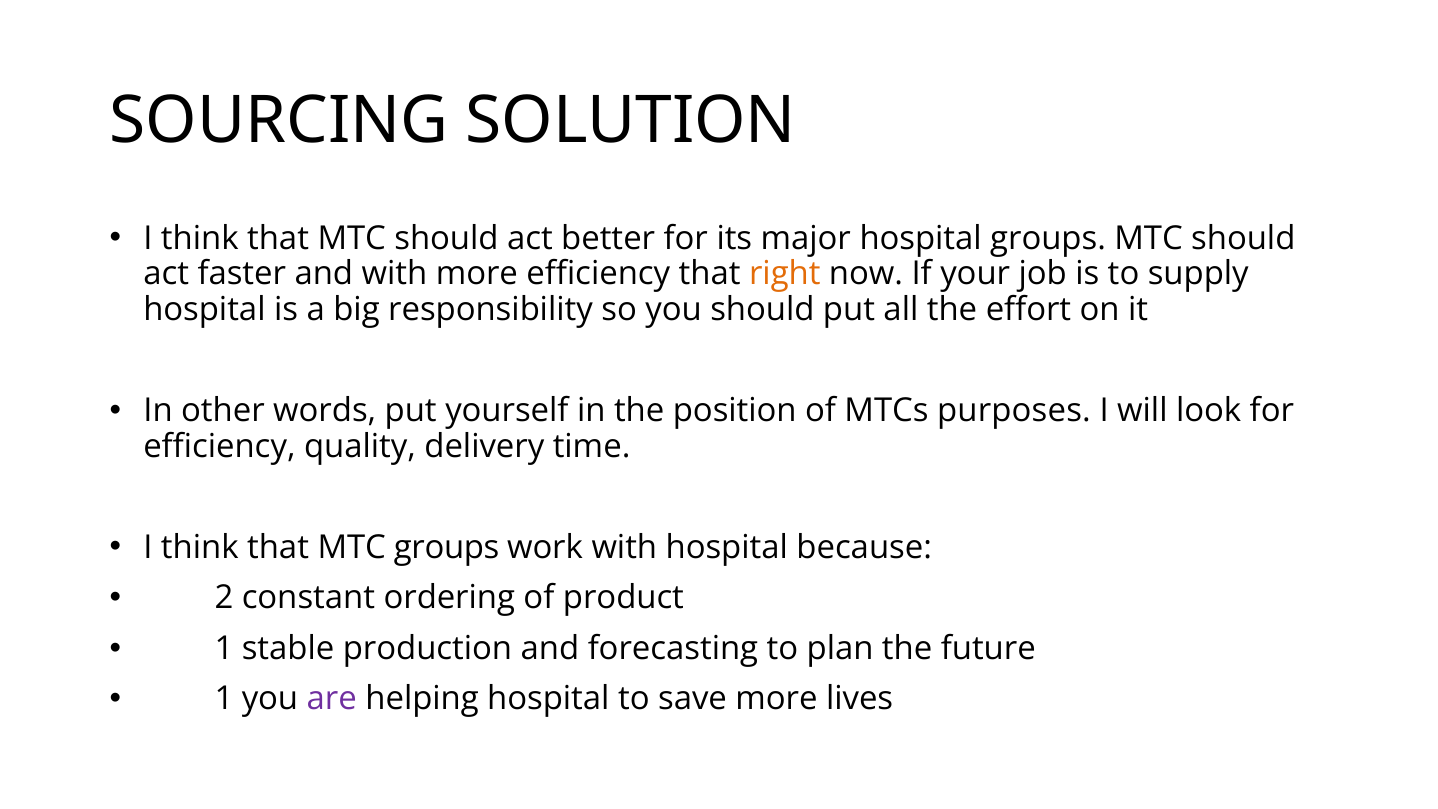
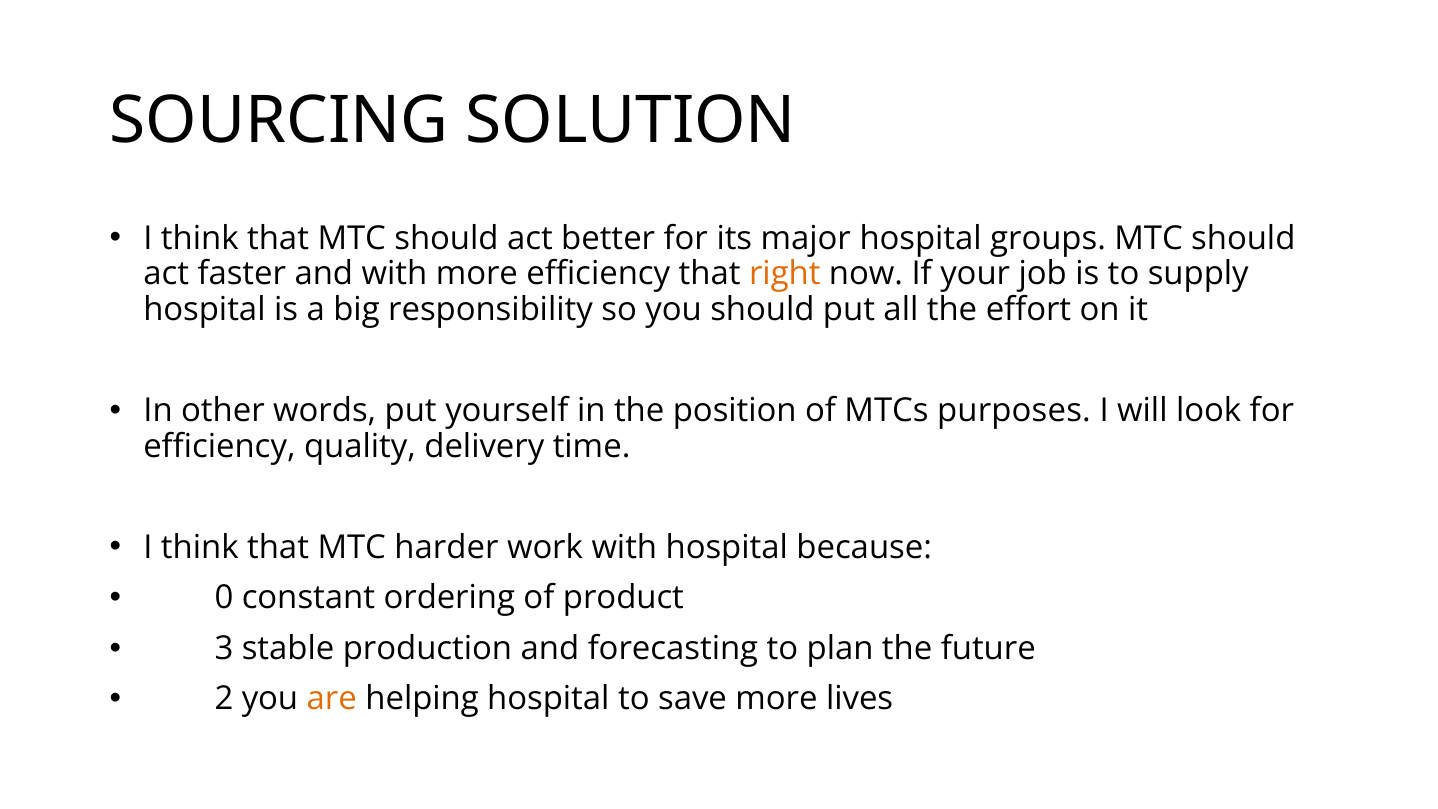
MTC groups: groups -> harder (446, 547)
2: 2 -> 0 (224, 598)
1: 1 -> 3 (224, 648)
1: 1 -> 2 (224, 699)
are colour: purple -> orange (332, 699)
